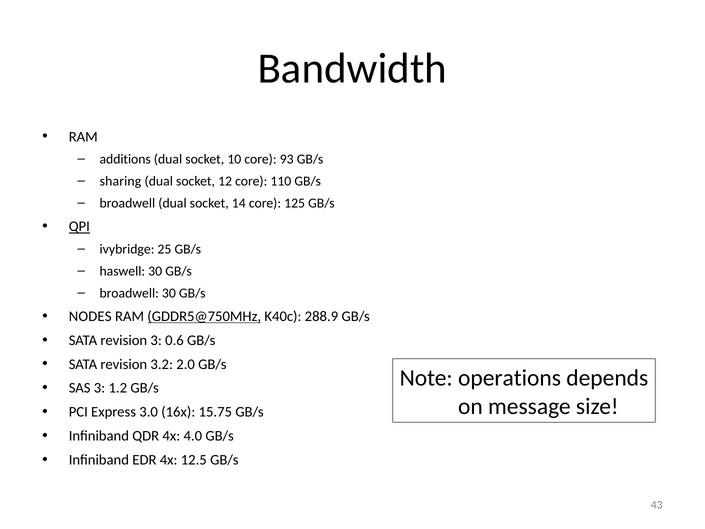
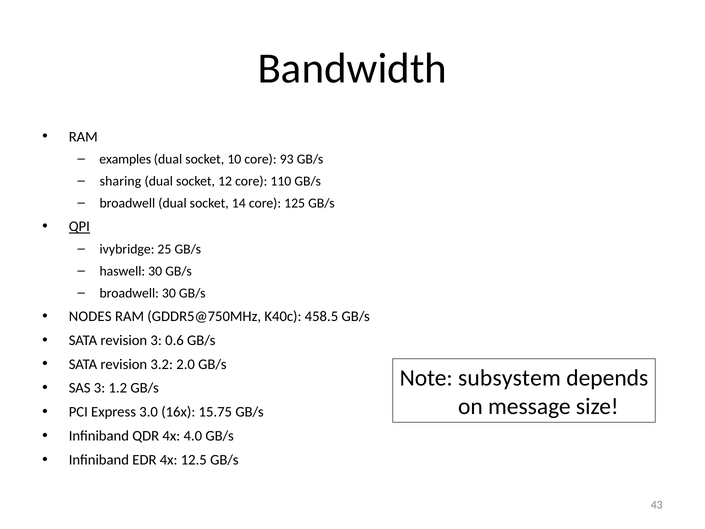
additions: additions -> examples (125, 159)
GDDR5@750MHz underline: present -> none (204, 316)
288.9: 288.9 -> 458.5 (321, 316)
operations: operations -> subsystem (509, 378)
